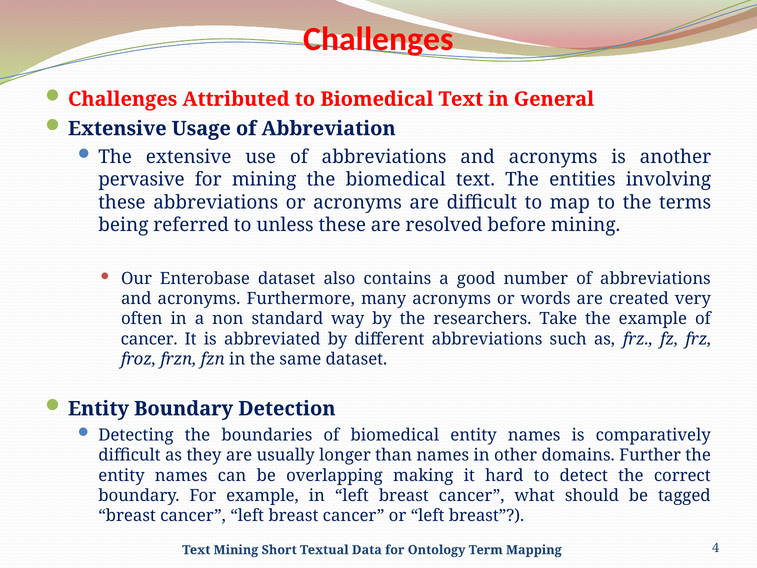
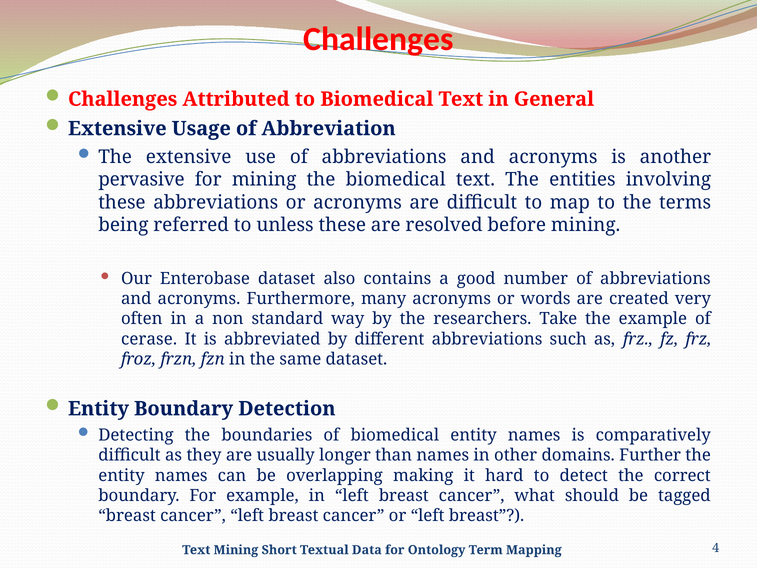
cancer: cancer -> cerase (149, 339)
